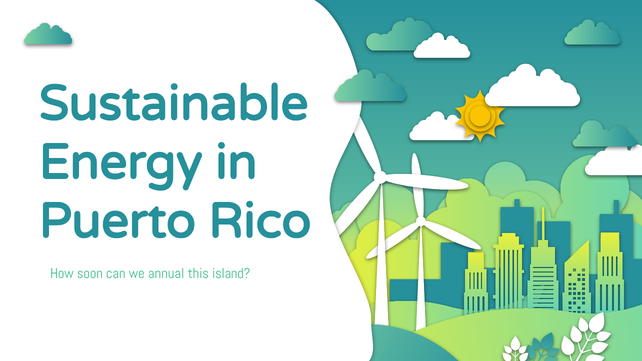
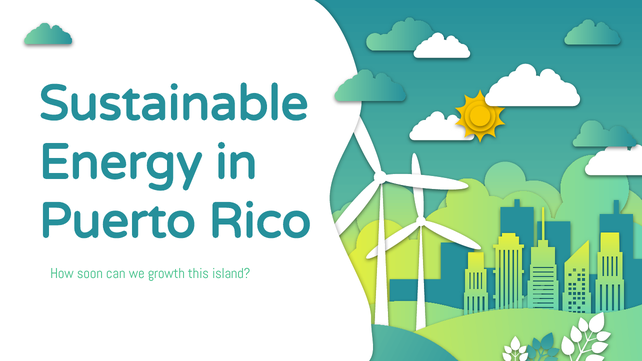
annual: annual -> growth (166, 273)
